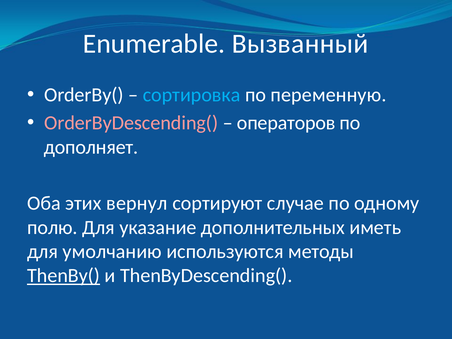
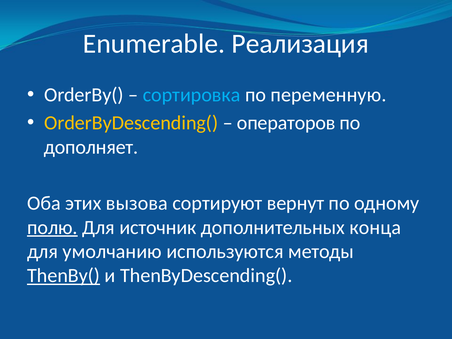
Вызванный: Вызванный -> Реализация (300, 44)
OrderByDescending( colour: pink -> yellow (131, 123)
вернул: вернул -> вызова (137, 203)
случае: случае -> вернут (296, 203)
полю underline: none -> present (52, 227)
указание: указание -> источник (158, 227)
иметь: иметь -> конца (375, 227)
